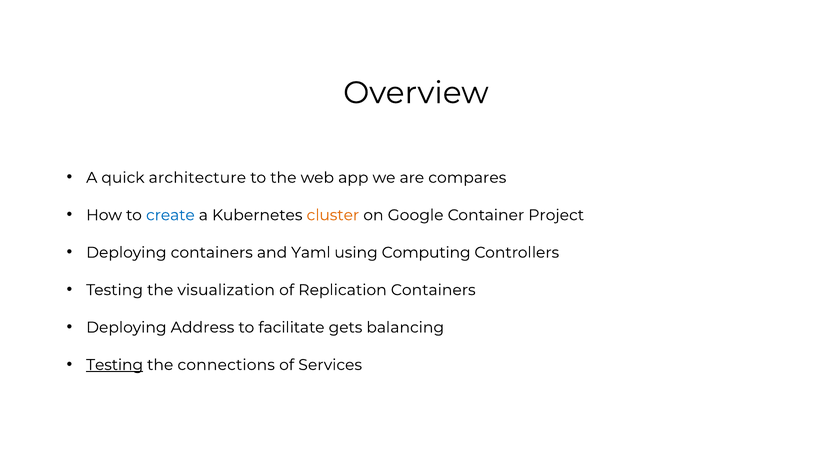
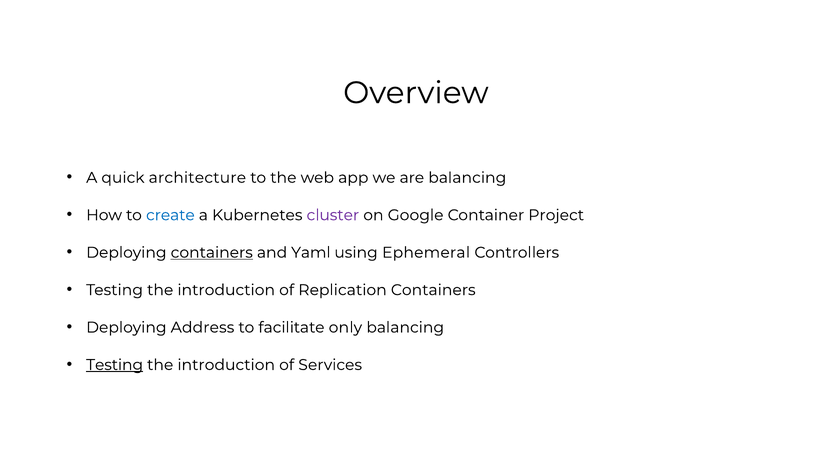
are compares: compares -> balancing (467, 178)
cluster colour: orange -> purple (333, 215)
containers underline: none -> present (212, 253)
Computing: Computing -> Ephemeral (426, 253)
visualization: visualization -> introduction (226, 290)
gets: gets -> only (345, 327)
connections: connections -> introduction (226, 365)
